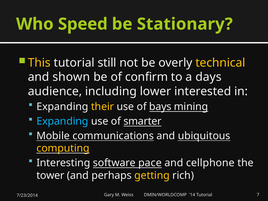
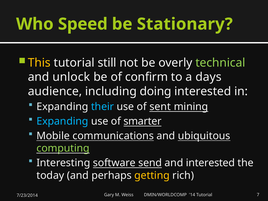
technical colour: yellow -> light green (220, 63)
shown: shown -> unlock (71, 77)
lower: lower -> doing (156, 91)
their colour: yellow -> light blue (103, 107)
bays: bays -> sent (160, 107)
computing colour: yellow -> light green (63, 148)
pace: pace -> send (150, 163)
and cellphone: cellphone -> interested (210, 163)
tower: tower -> today (50, 175)
